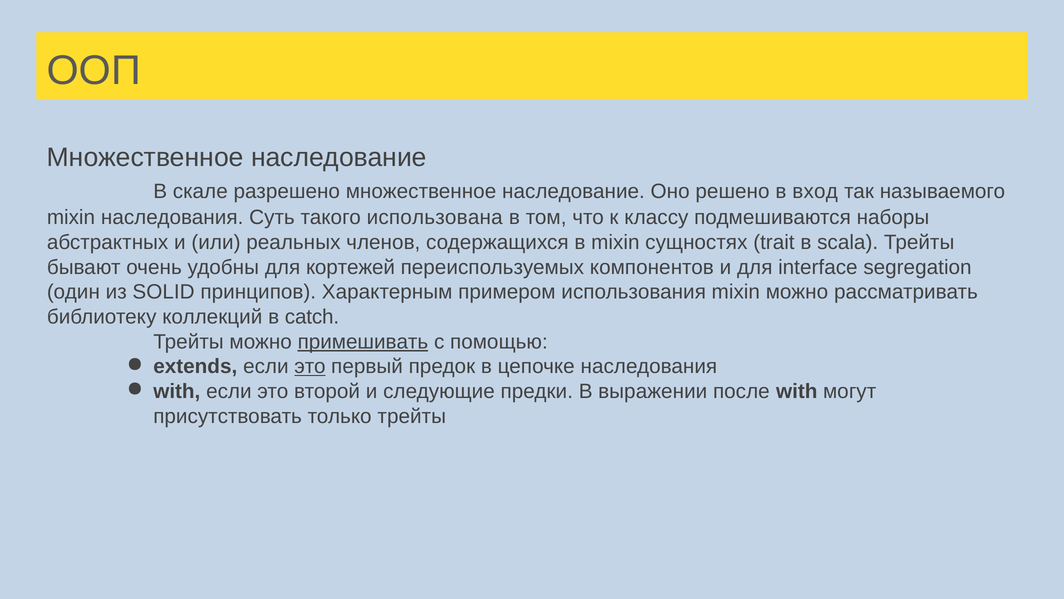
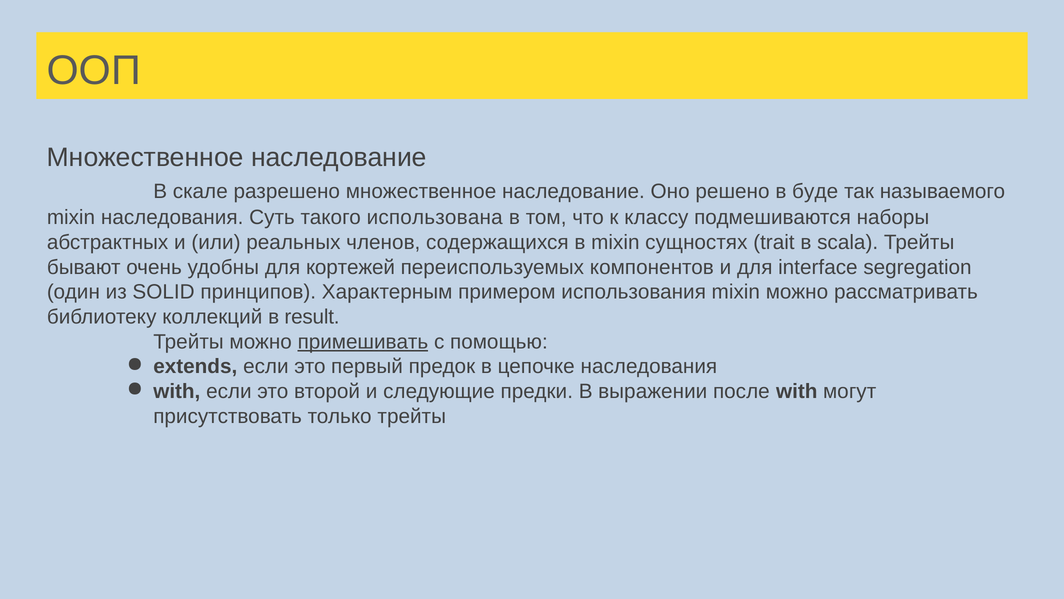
вход: вход -> буде (815, 191)
catch: catch -> result (312, 317)
это underline: present -> none (310, 366)
